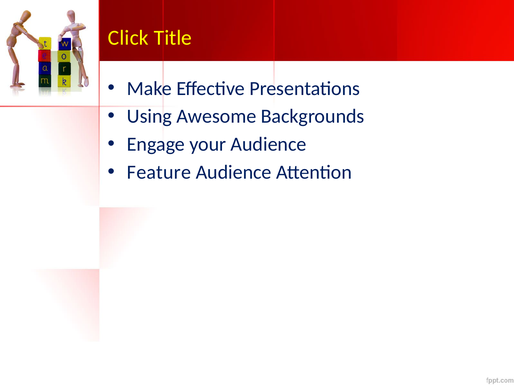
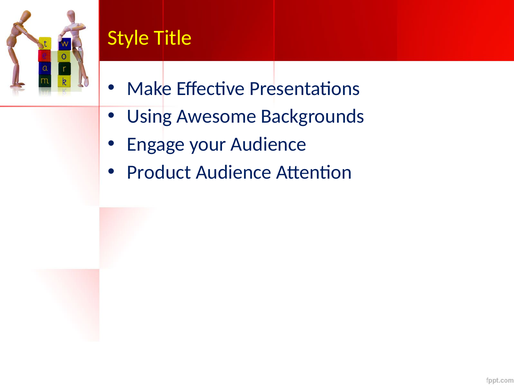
Click: Click -> Style (128, 38)
Feature: Feature -> Product (159, 173)
